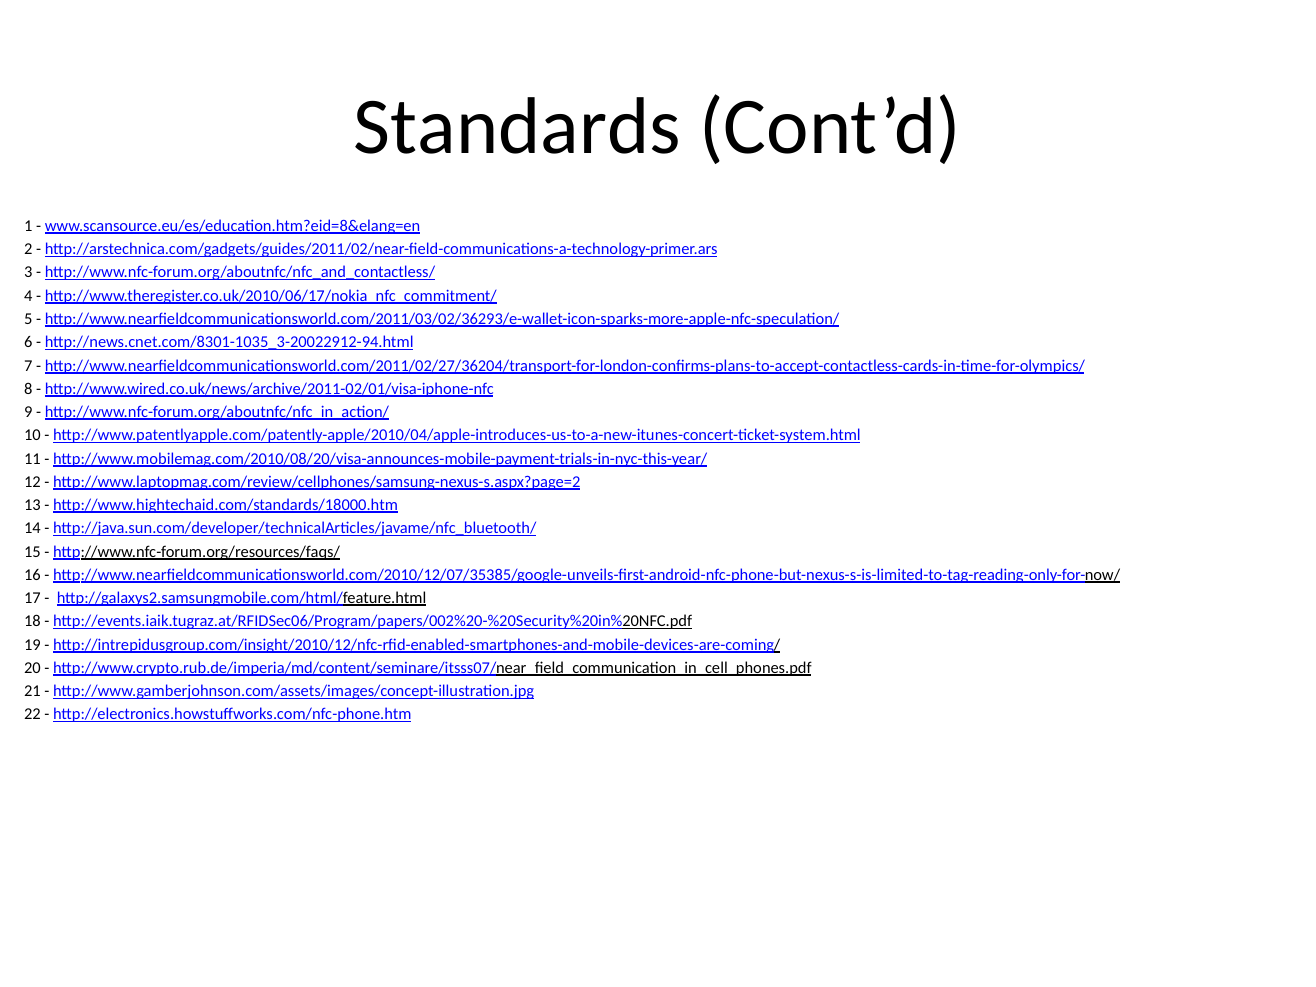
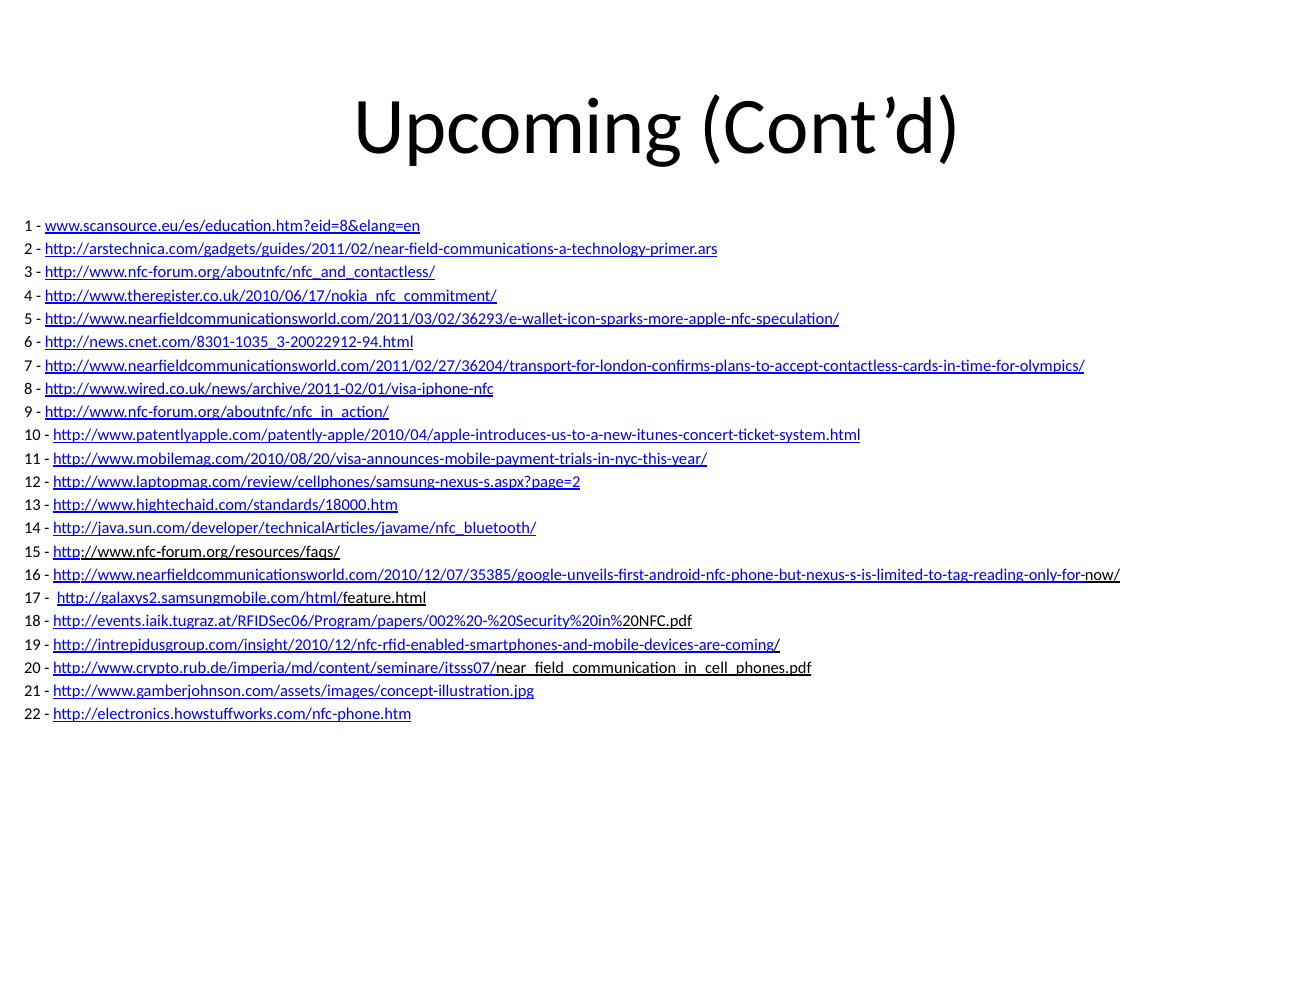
Standards: Standards -> Upcoming (518, 127)
